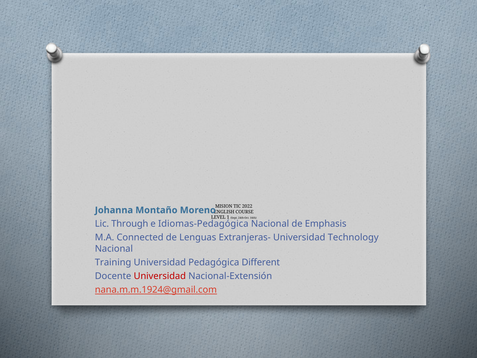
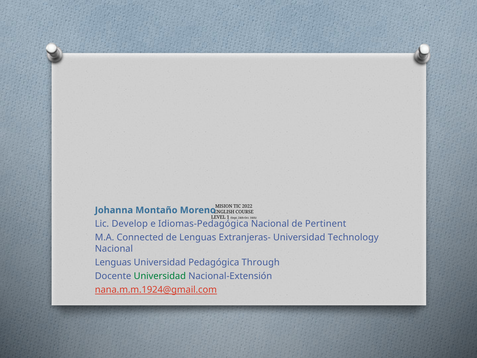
Through: Through -> Develop (130, 224)
Emphasis: Emphasis -> Pertinent (326, 224)
Training: Training -> Lenguas (113, 262)
Different: Different -> Through (261, 262)
Universidad colour: red -> green (160, 276)
